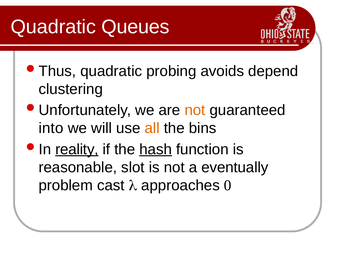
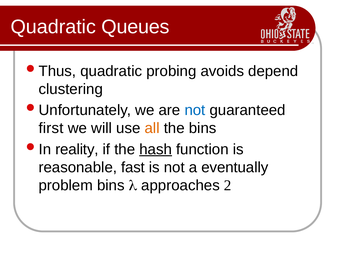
not colour: orange -> blue (195, 110)
into: into -> first (51, 128)
reality underline: present -> none (77, 149)
slot: slot -> fast (133, 167)
problem cast: cast -> bins (111, 185)
0: 0 -> 2 (228, 185)
